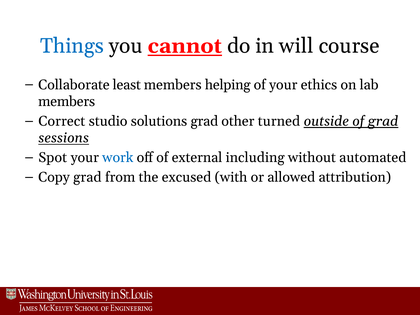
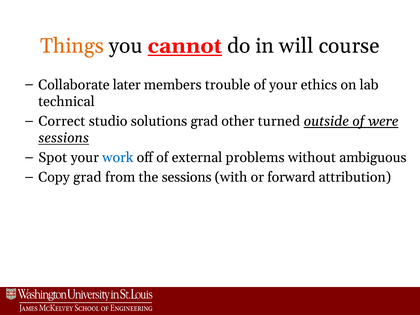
Things colour: blue -> orange (72, 46)
least: least -> later (127, 85)
helping: helping -> trouble (228, 85)
members: members -> technical (67, 102)
of grad: grad -> were (383, 121)
including: including -> problems (255, 158)
automated: automated -> ambiguous (373, 158)
the excused: excused -> sessions (187, 177)
allowed: allowed -> forward (291, 177)
